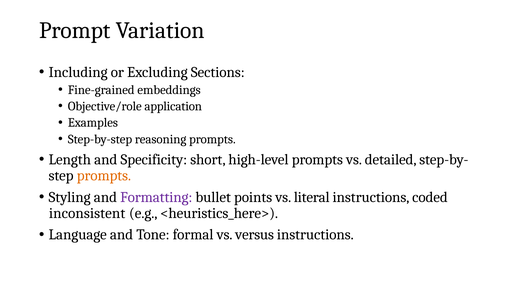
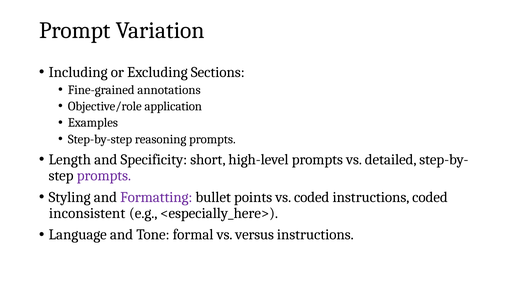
embeddings: embeddings -> annotations (169, 90)
prompts colour: orange -> purple (104, 176)
vs literal: literal -> coded (312, 197)
<heuristics_here>: <heuristics_here> -> <especially_here> (219, 213)
